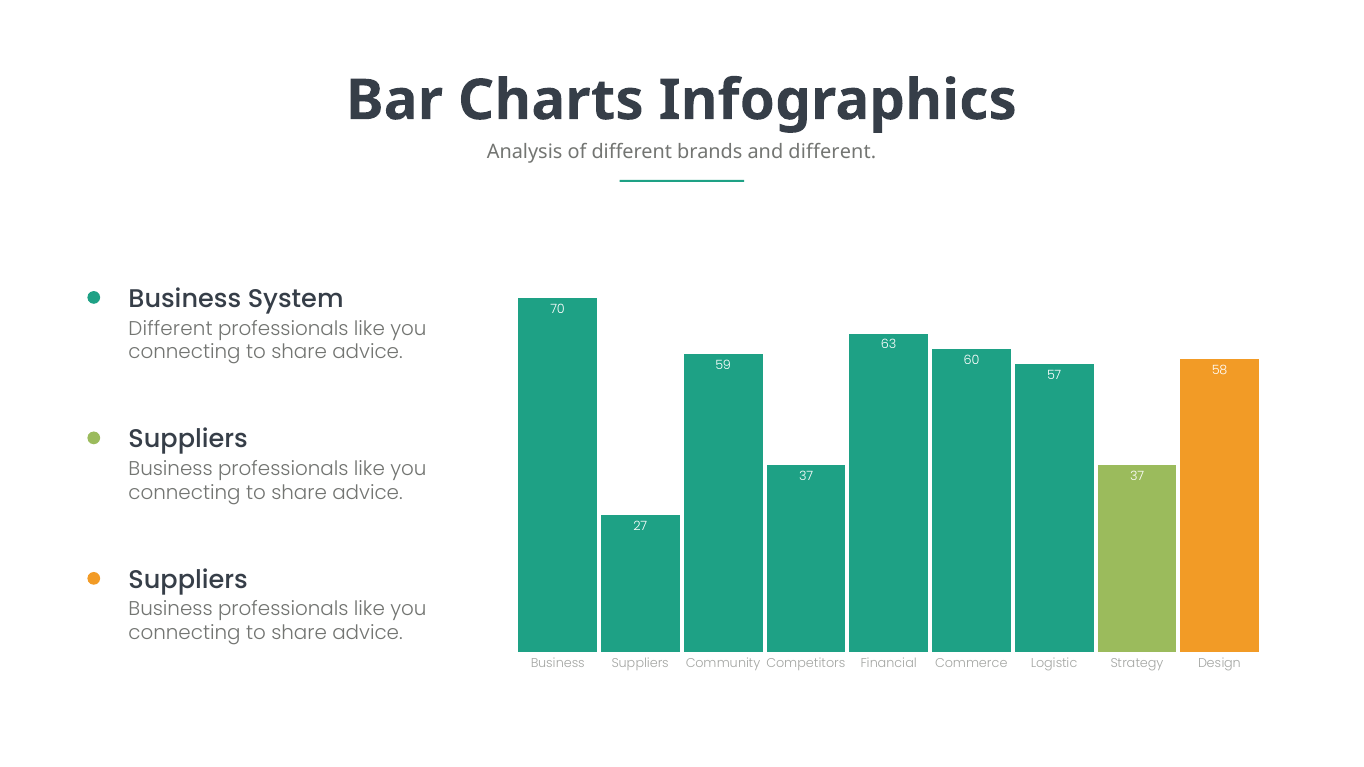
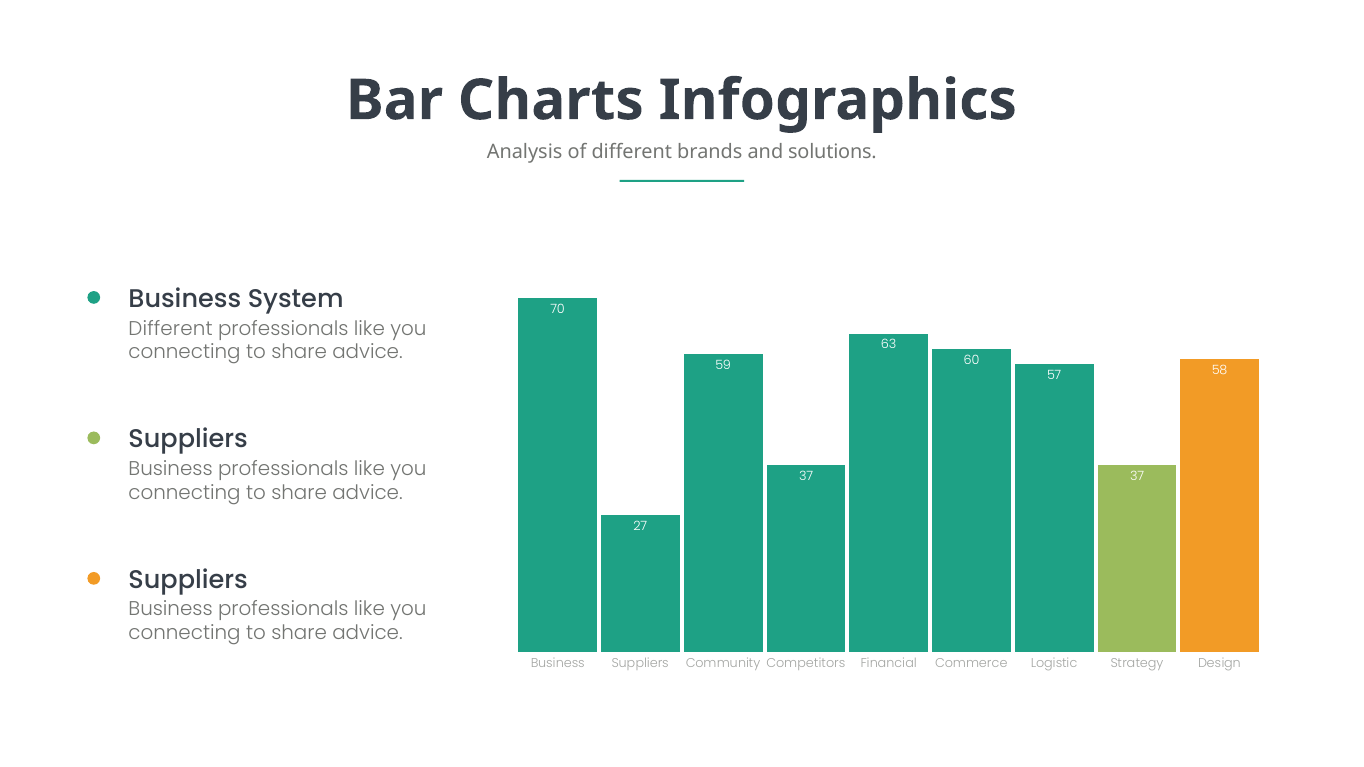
and different: different -> solutions (832, 152)
